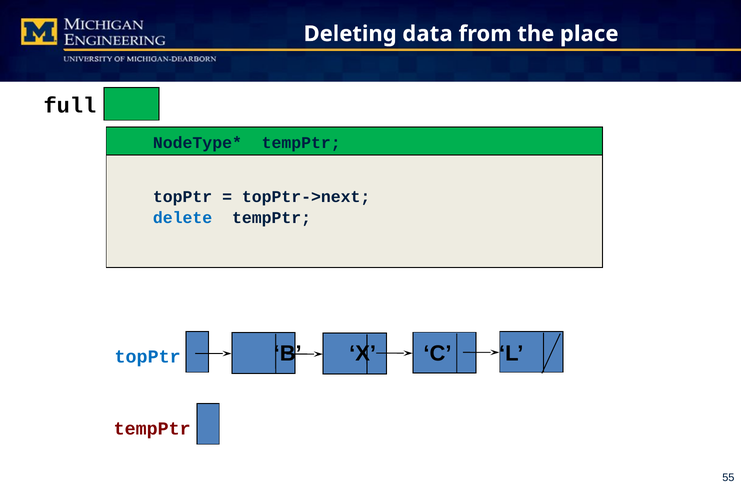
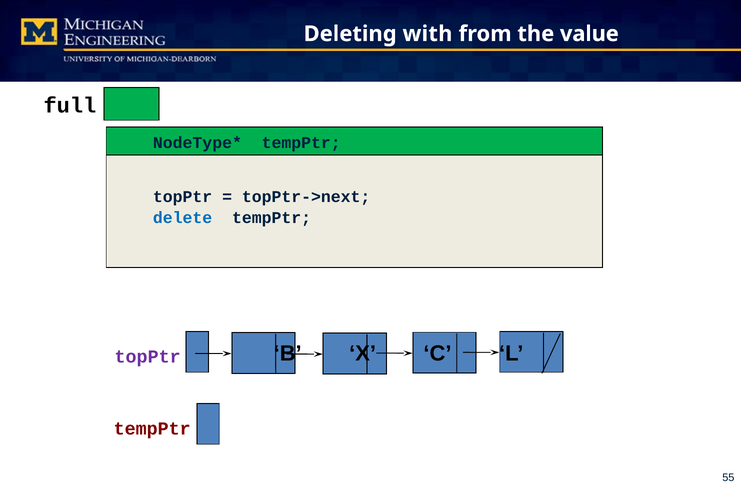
data: data -> with (428, 34)
place: place -> value (589, 34)
topPtr colour: blue -> purple (148, 357)
